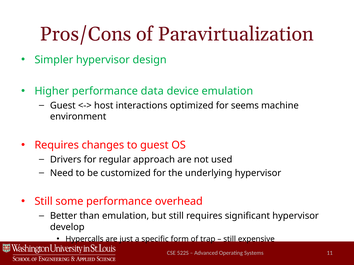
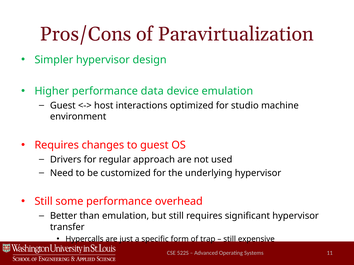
seems: seems -> studio (245, 106)
develop: develop -> transfer (67, 227)
